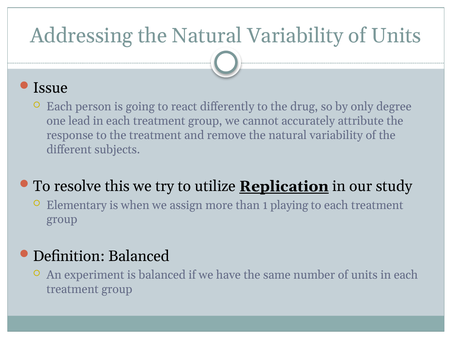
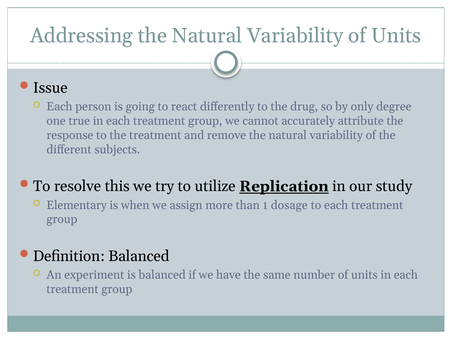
lead: lead -> true (79, 121)
playing: playing -> dosage (289, 205)
